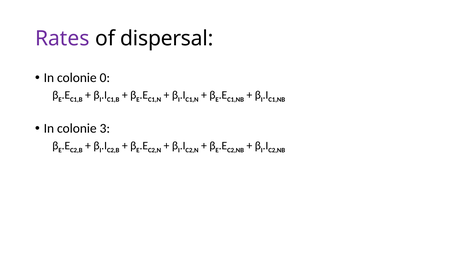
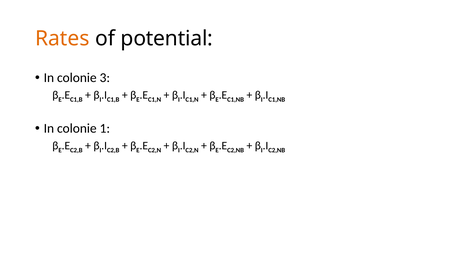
Rates colour: purple -> orange (62, 39)
dispersal: dispersal -> potential (167, 39)
0: 0 -> 3 (105, 78)
3: 3 -> 1 (105, 128)
